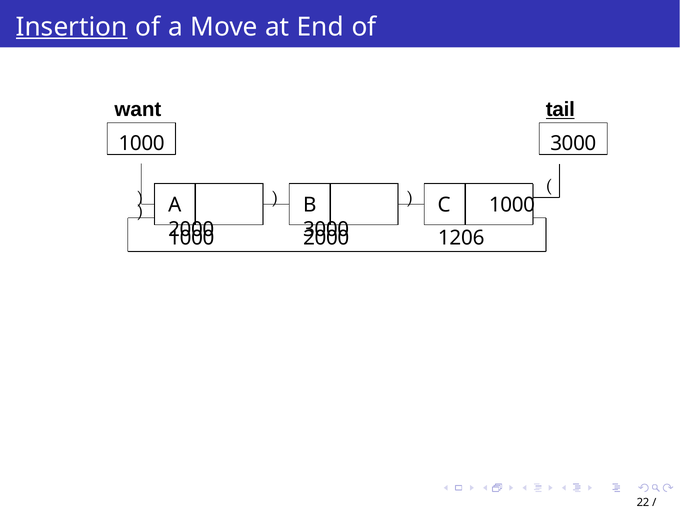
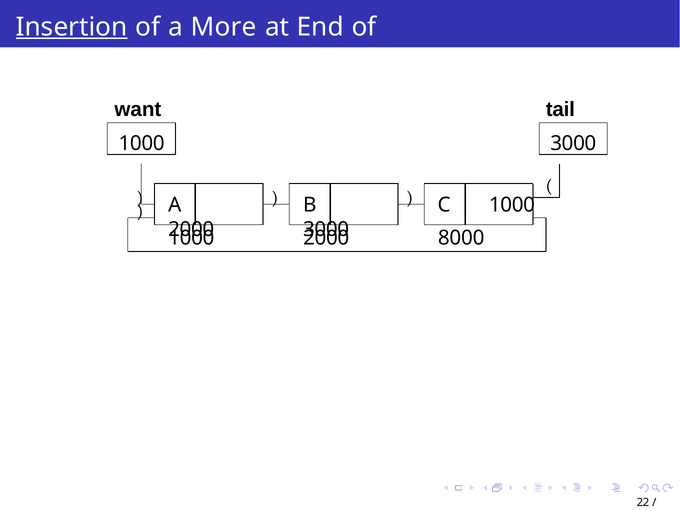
Move: Move -> More (224, 27)
tail underline: present -> none (560, 110)
1206: 1206 -> 8000 (461, 238)
